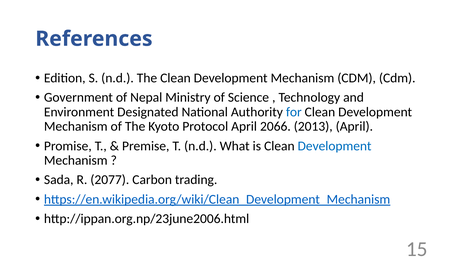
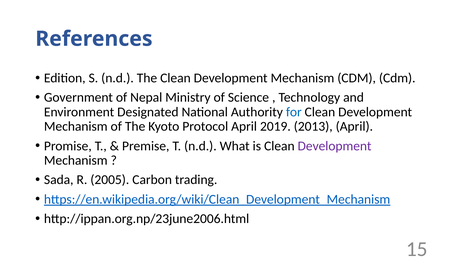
2066: 2066 -> 2019 (275, 127)
Development colour: blue -> purple (335, 146)
2077: 2077 -> 2005 (110, 180)
